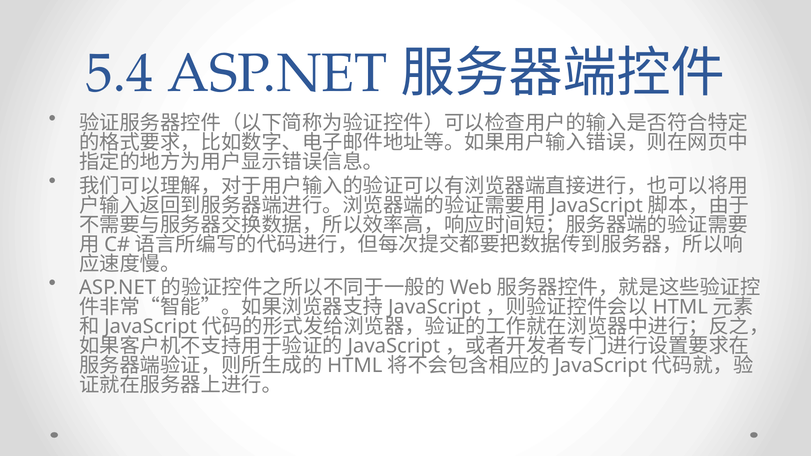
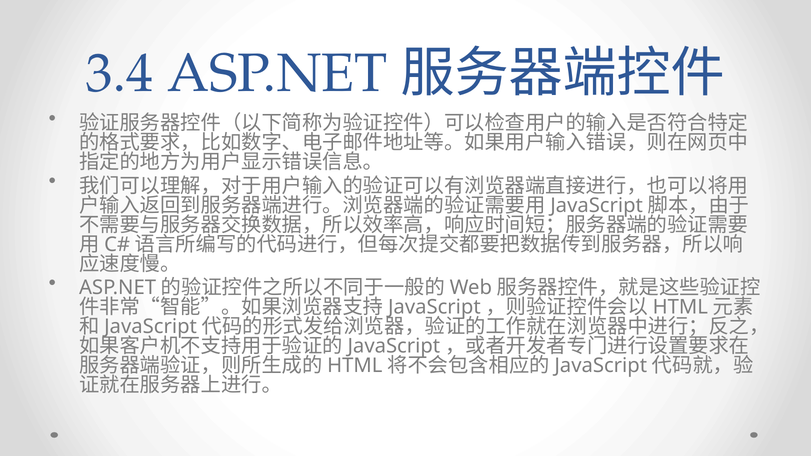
5.4: 5.4 -> 3.4 (120, 74)
